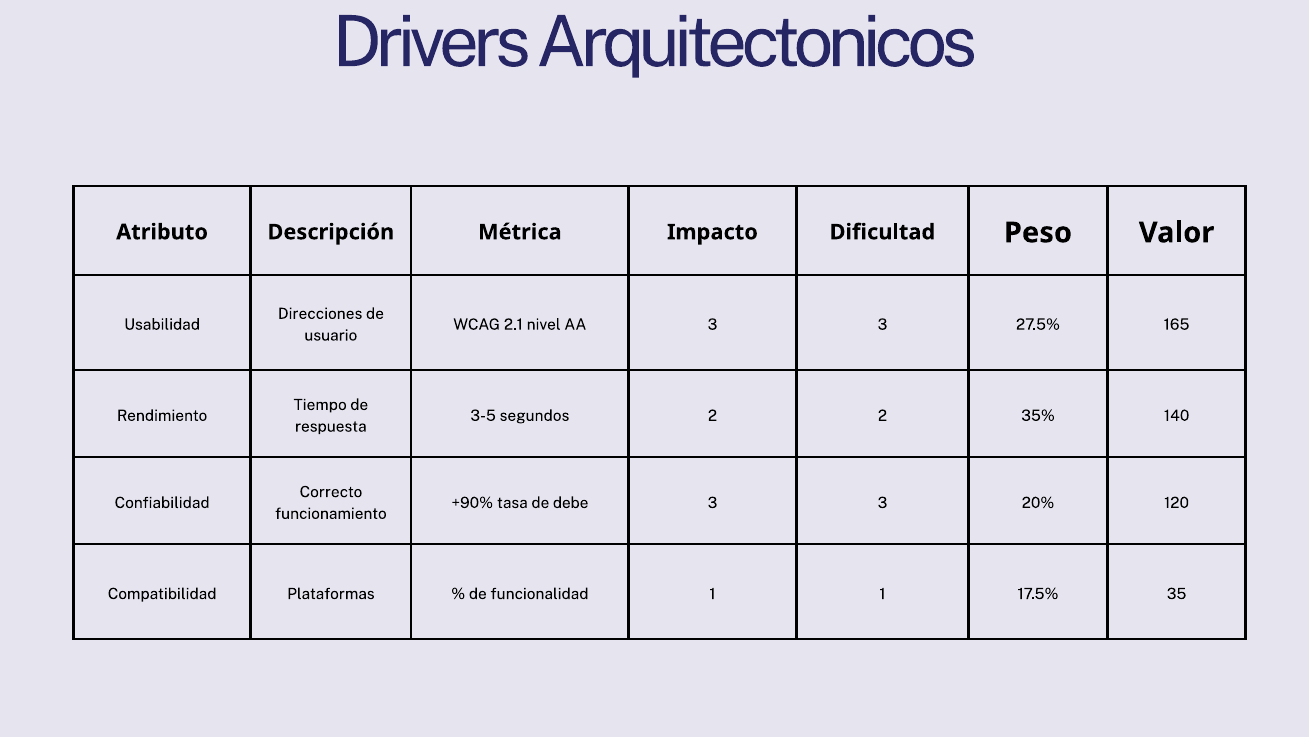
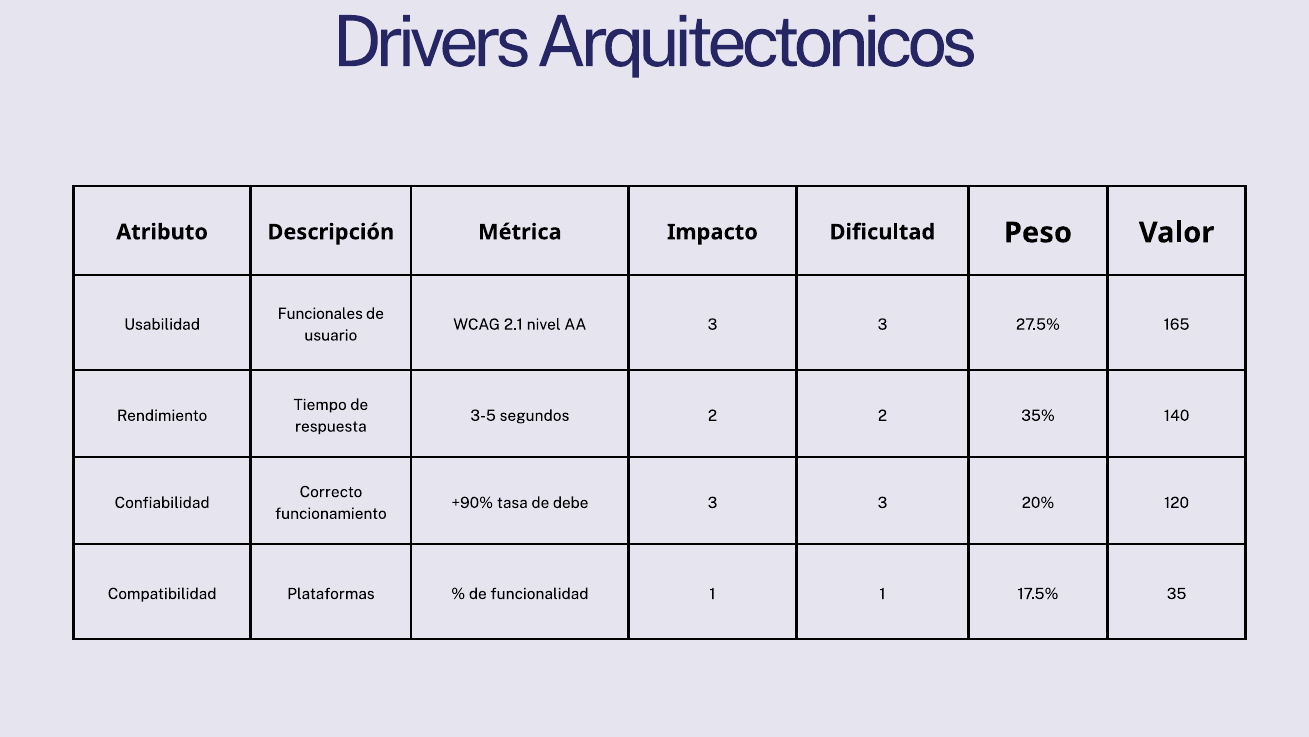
Direcciones: Direcciones -> Funcionales (320, 313)
